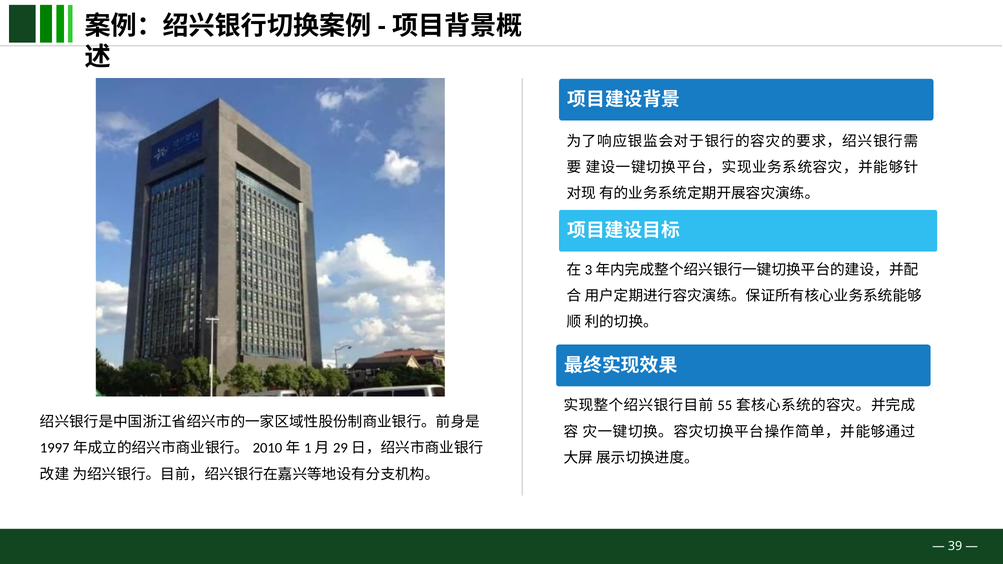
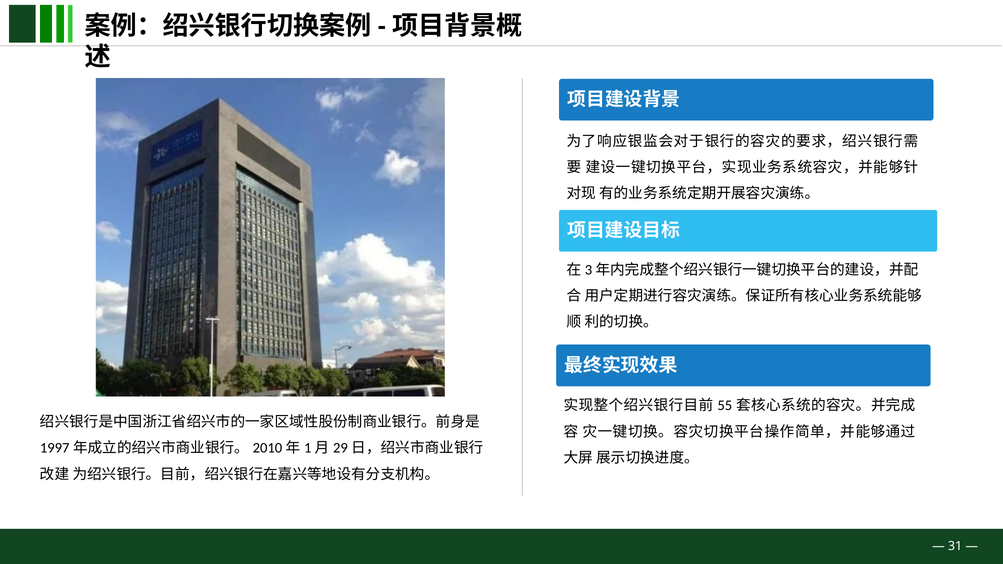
39: 39 -> 31 (955, 546)
